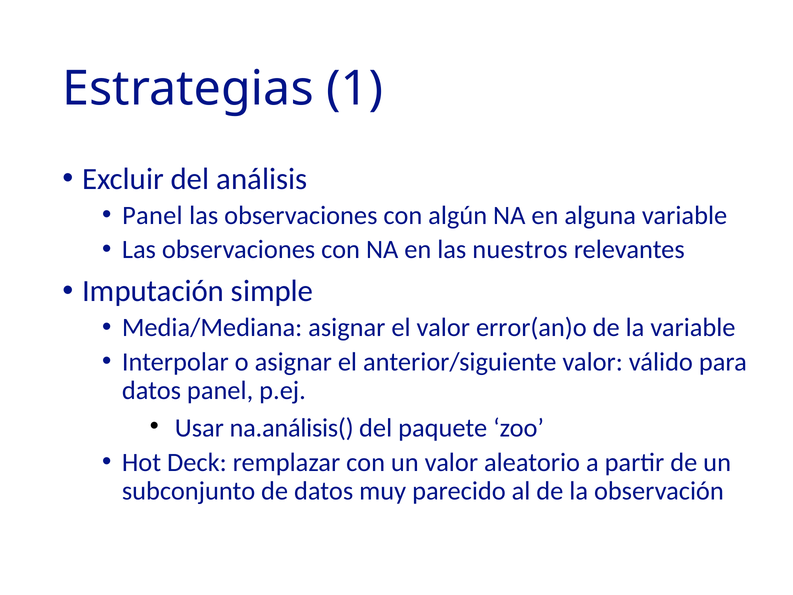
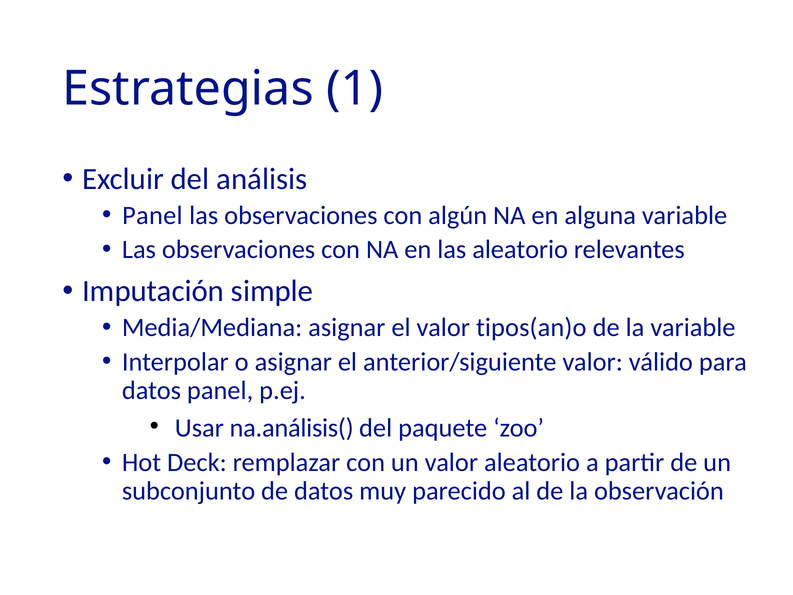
las nuestros: nuestros -> aleatorio (520, 249)
error(an)o: error(an)o -> tipos(an)o (531, 328)
